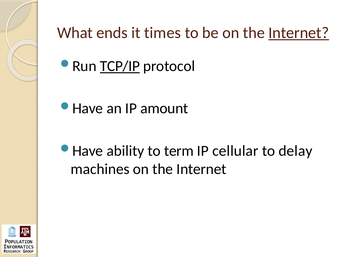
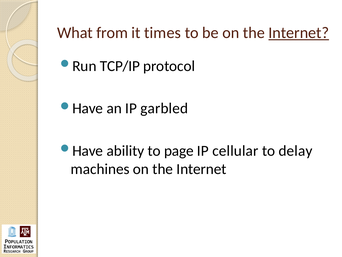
ends: ends -> from (112, 33)
TCP/IP underline: present -> none (120, 66)
amount: amount -> garbled (164, 108)
term: term -> page (179, 150)
